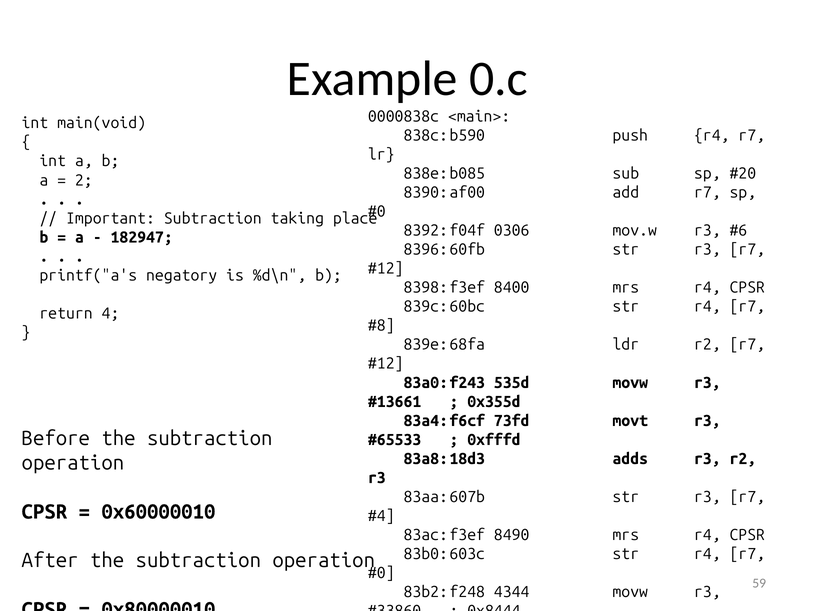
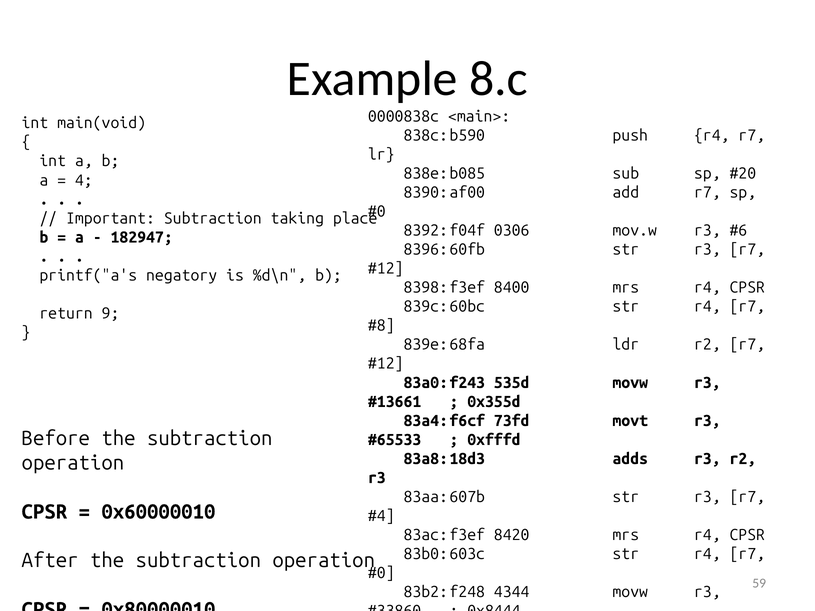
0.c: 0.c -> 8.c (498, 79)
2: 2 -> 4 (84, 180)
4: 4 -> 9 (110, 314)
8490: 8490 -> 8420 (512, 535)
